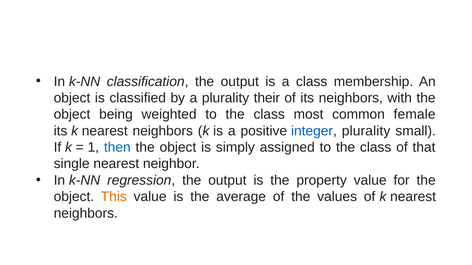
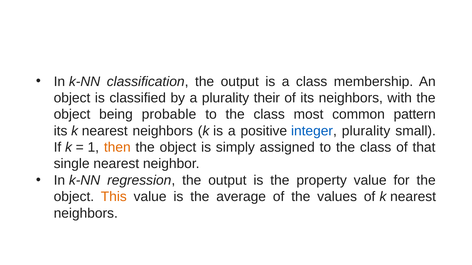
weighted: weighted -> probable (169, 115)
female: female -> pattern (415, 115)
then colour: blue -> orange (117, 148)
